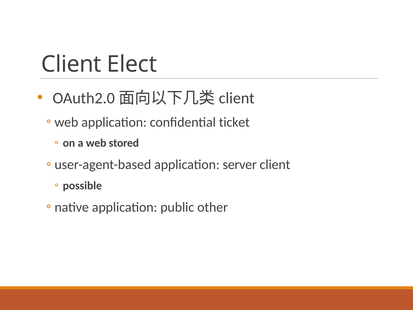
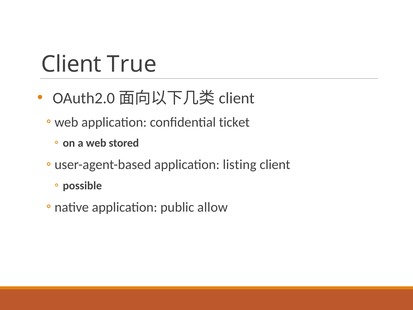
Elect: Elect -> True (132, 64)
server: server -> listing (240, 165)
other: other -> allow (213, 207)
